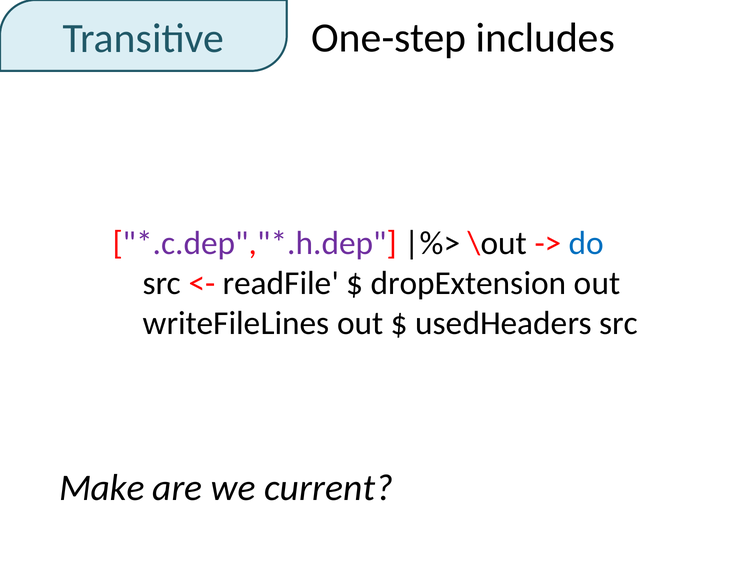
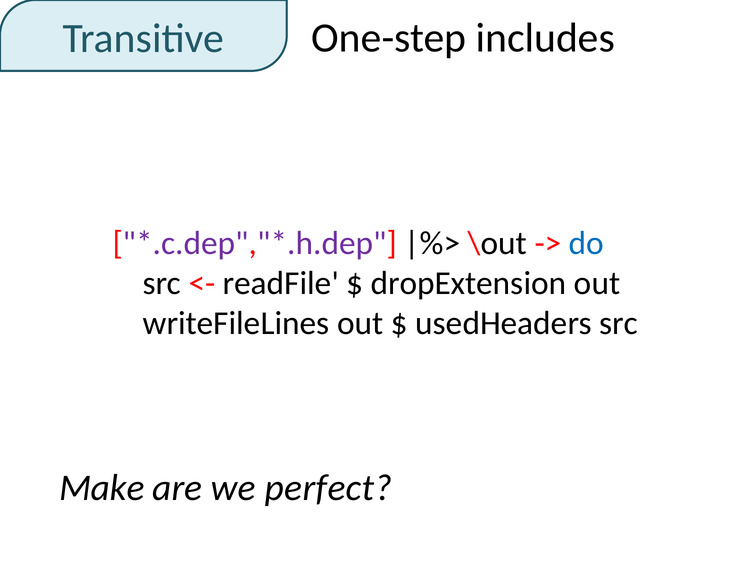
current: current -> perfect (328, 488)
